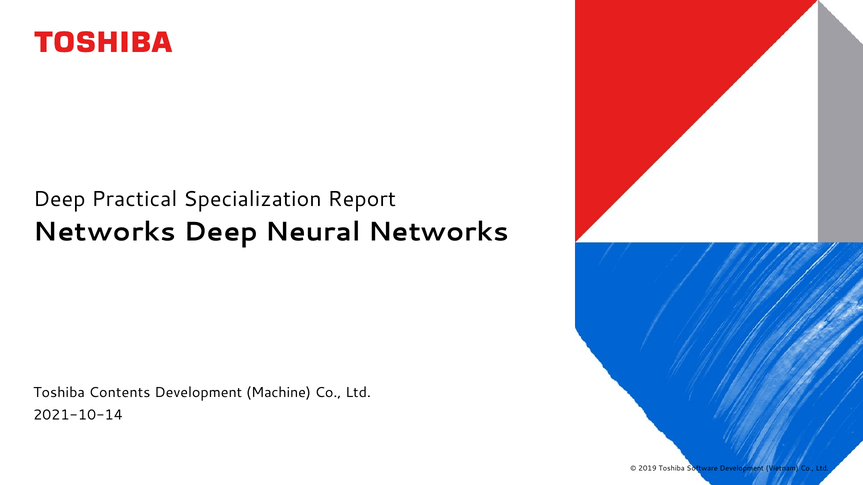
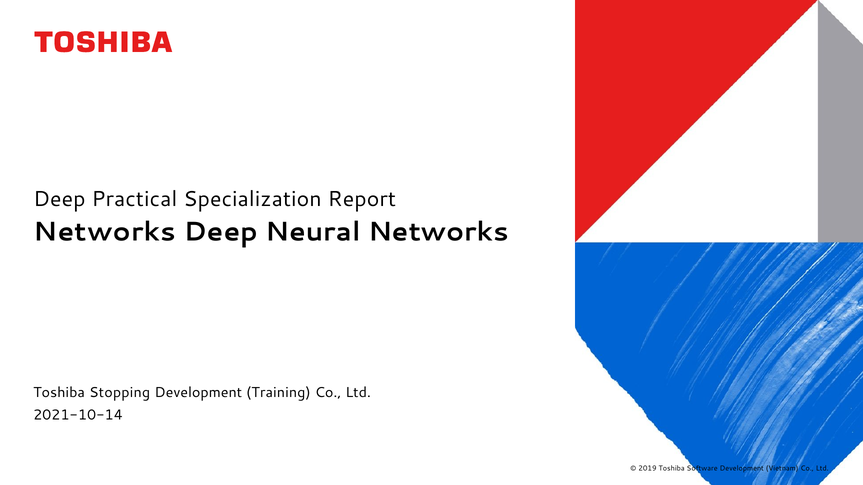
Contents: Contents -> Stopping (120, 393)
Machine: Machine -> Training (278, 393)
